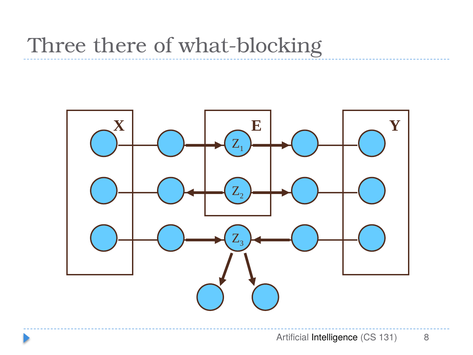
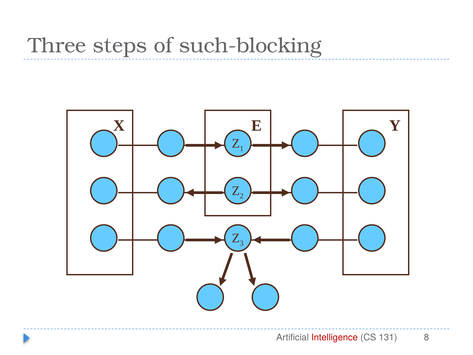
there: there -> steps (120, 46)
what-blocking: what-blocking -> such-blocking (250, 46)
Intelligence colour: black -> red (335, 337)
